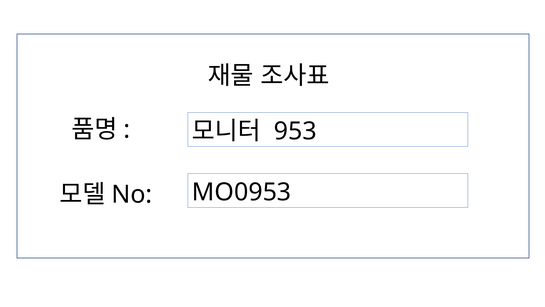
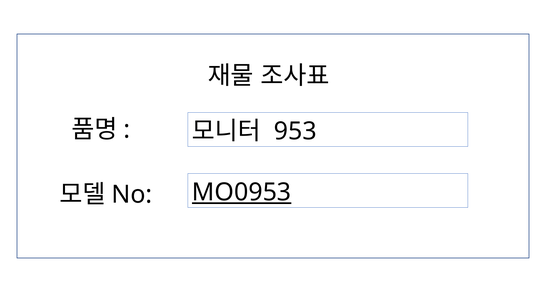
MO0953 underline: none -> present (242, 192)
